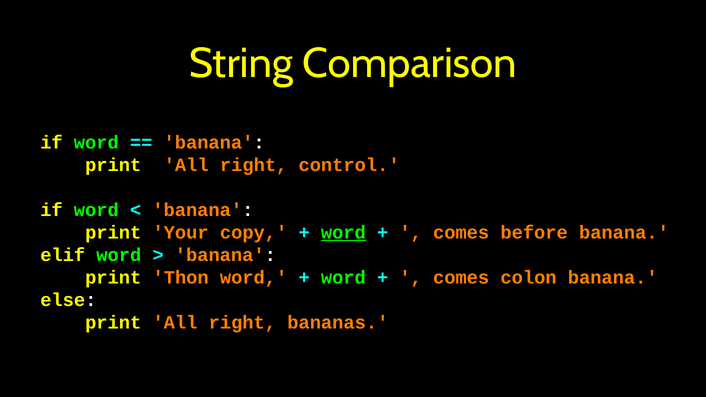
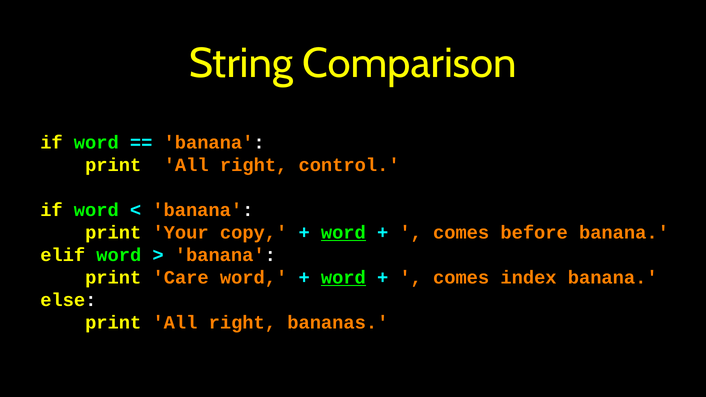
Thon: Thon -> Care (181, 278)
word underline: none -> present (343, 278)
colon: colon -> index (529, 278)
